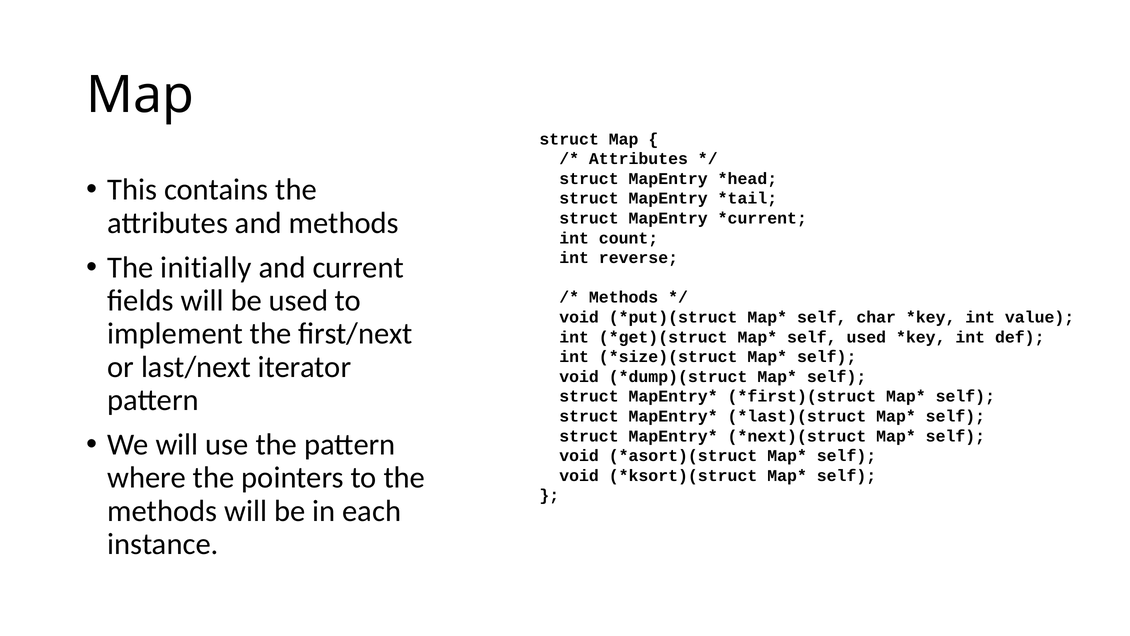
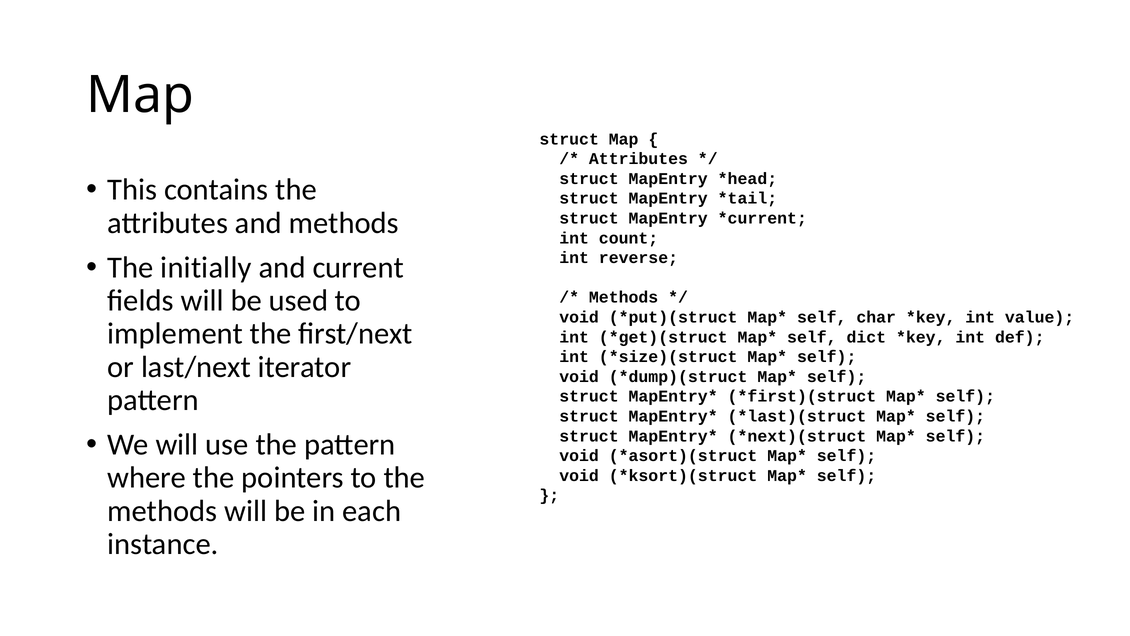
self used: used -> dict (866, 337)
